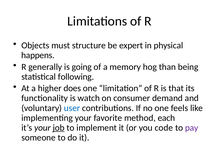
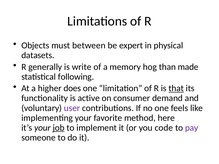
structure: structure -> between (89, 46)
happens: happens -> datasets (38, 55)
going: going -> write (82, 67)
being: being -> made (188, 67)
that underline: none -> present (176, 88)
watch: watch -> active (89, 98)
user colour: blue -> purple (72, 108)
each: each -> here (166, 118)
